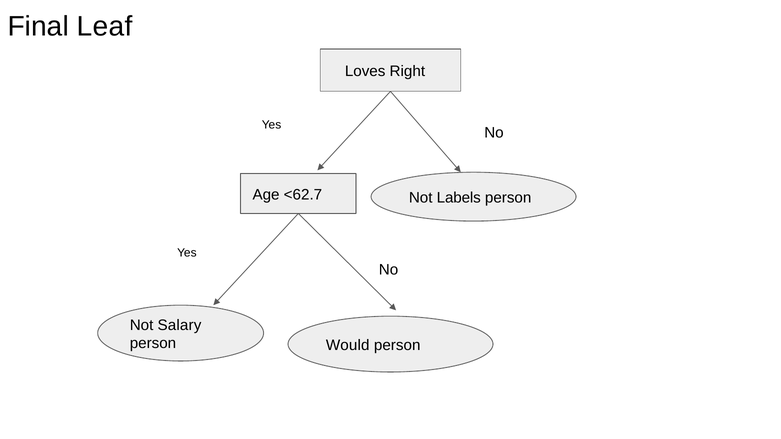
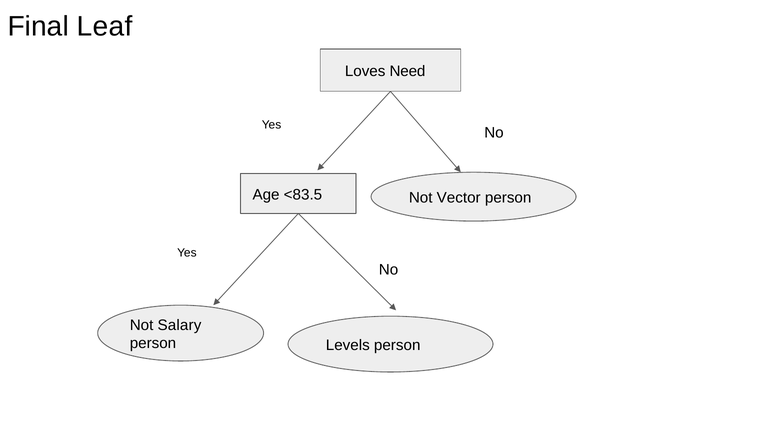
Right: Right -> Need (407, 71)
<62.7: <62.7 -> <83.5 (303, 195)
Labels: Labels -> Vector (459, 198)
Would: Would -> Levels (348, 345)
